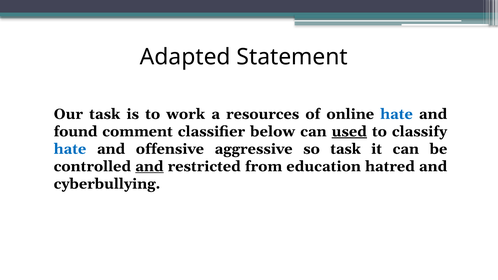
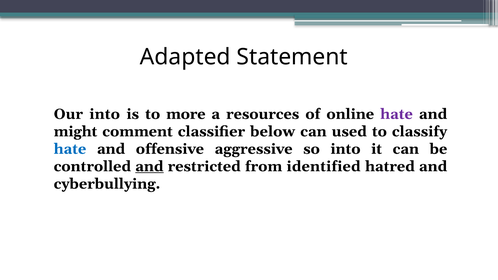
Our task: task -> into (105, 114)
work: work -> more (186, 114)
hate colour: blue -> purple (397, 114)
found: found -> might (76, 132)
used underline: present -> none (349, 132)
so task: task -> into (345, 149)
education: education -> identified (324, 166)
